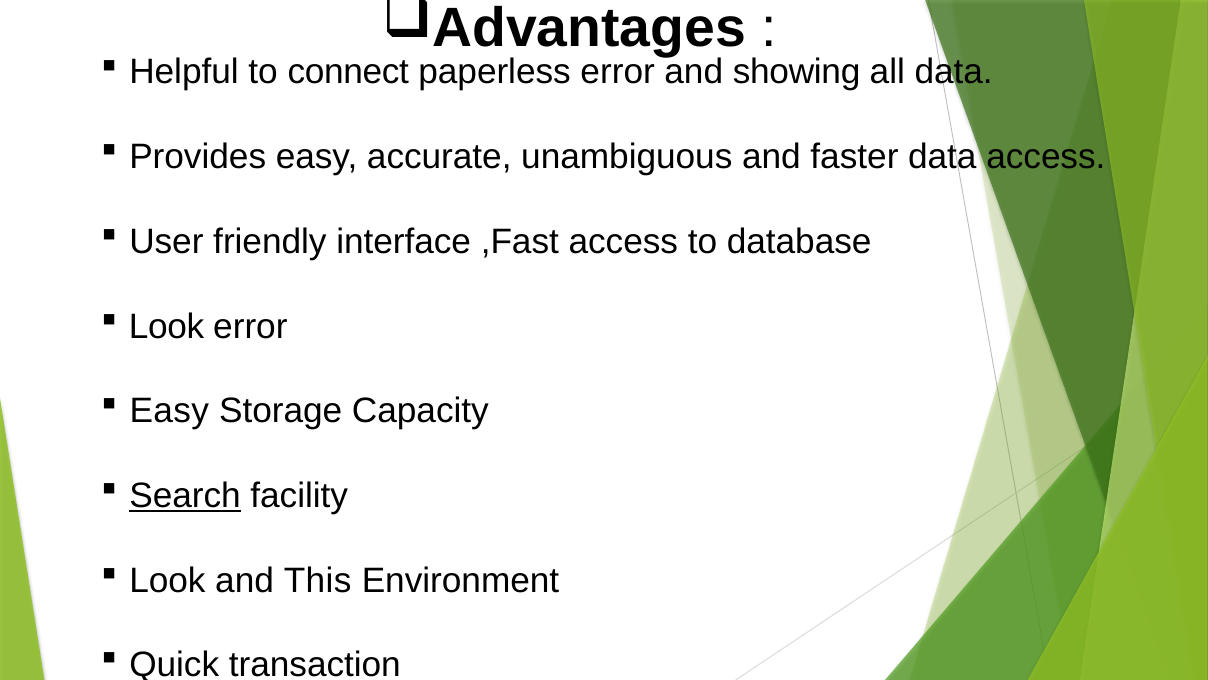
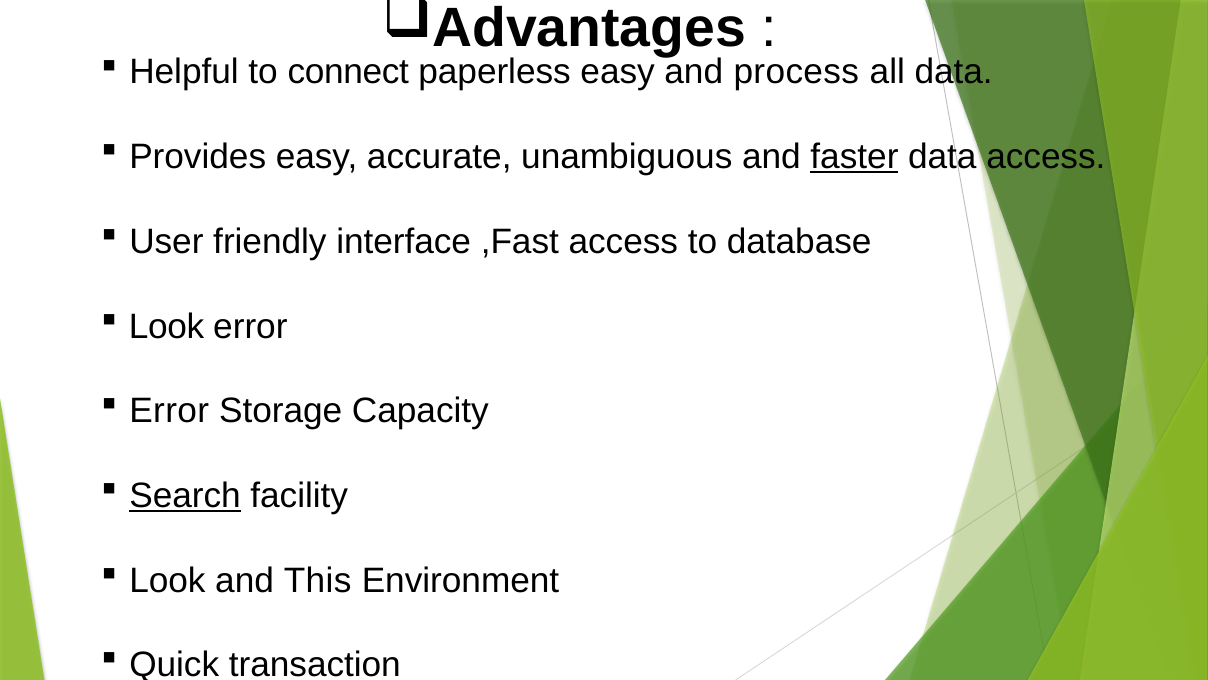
paperless error: error -> easy (618, 72)
showing: showing -> process (796, 72)
faster underline: none -> present (855, 157)
Easy: Easy -> Error (169, 411)
